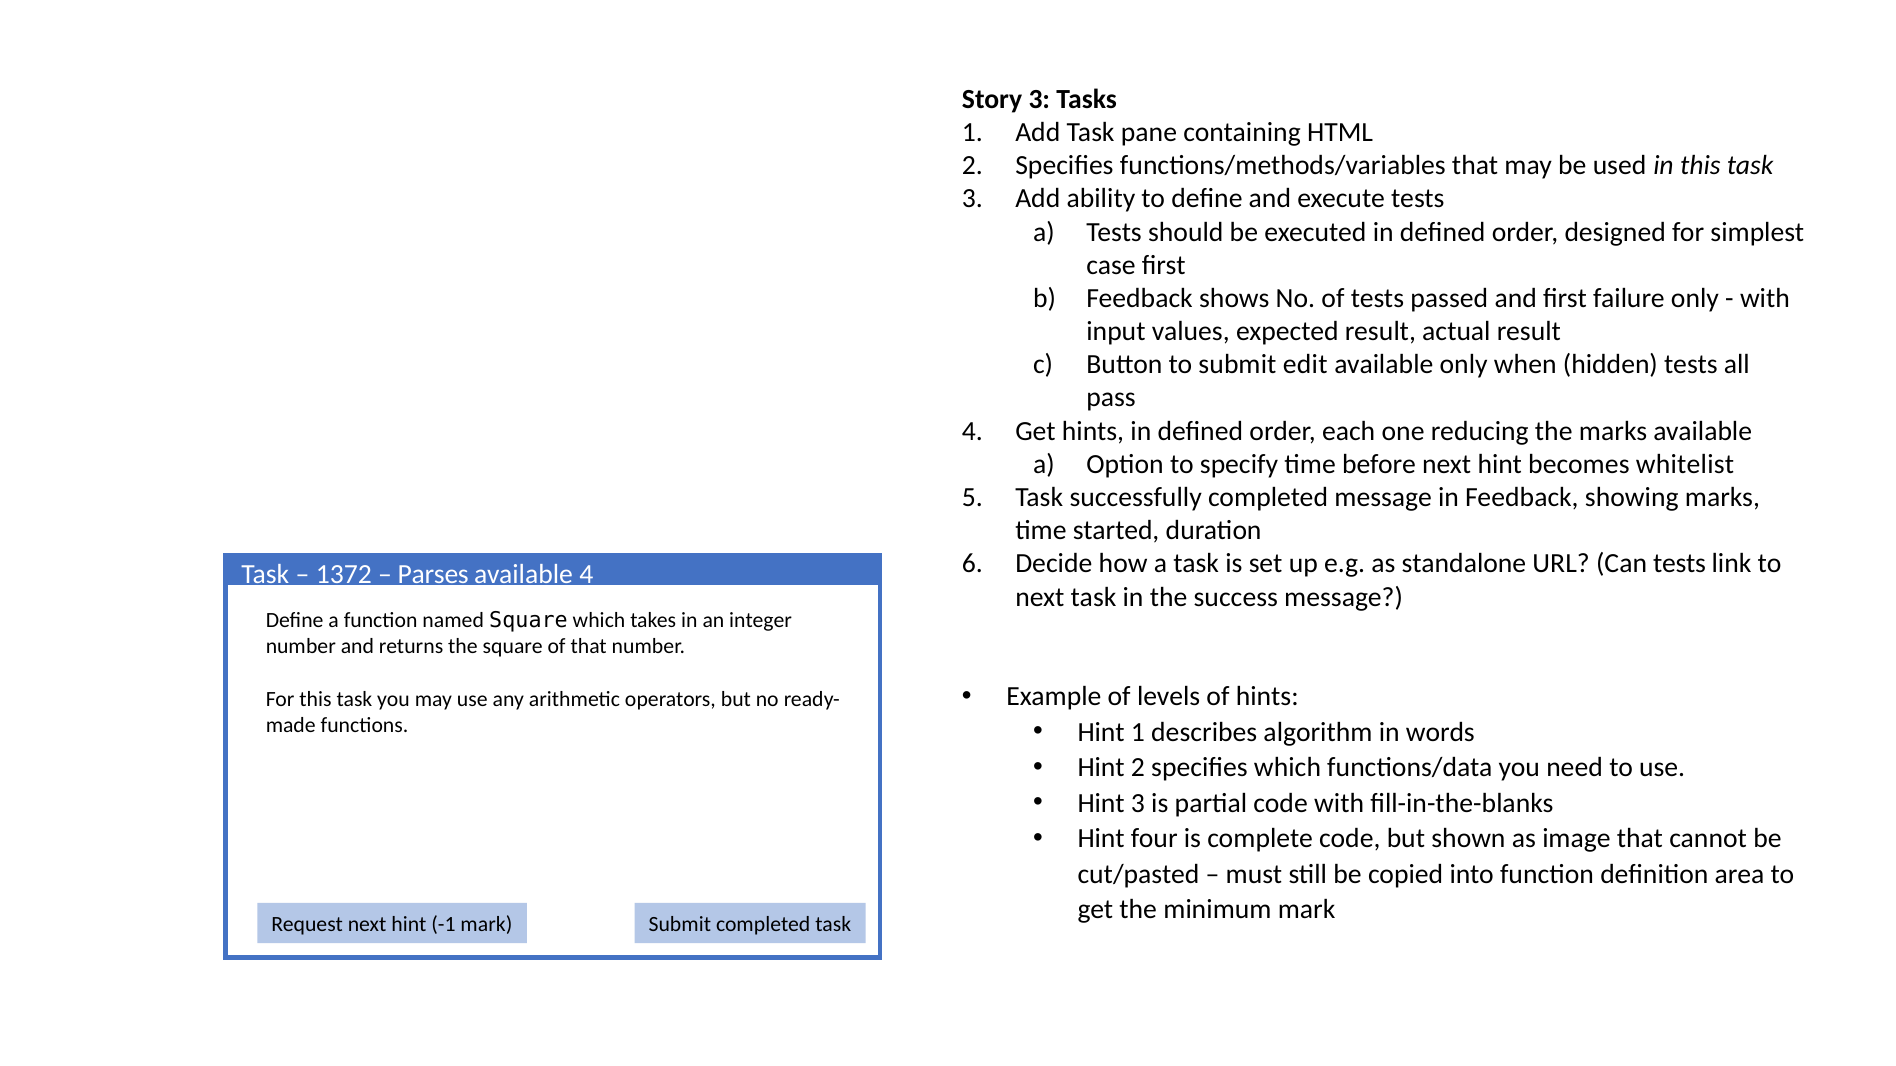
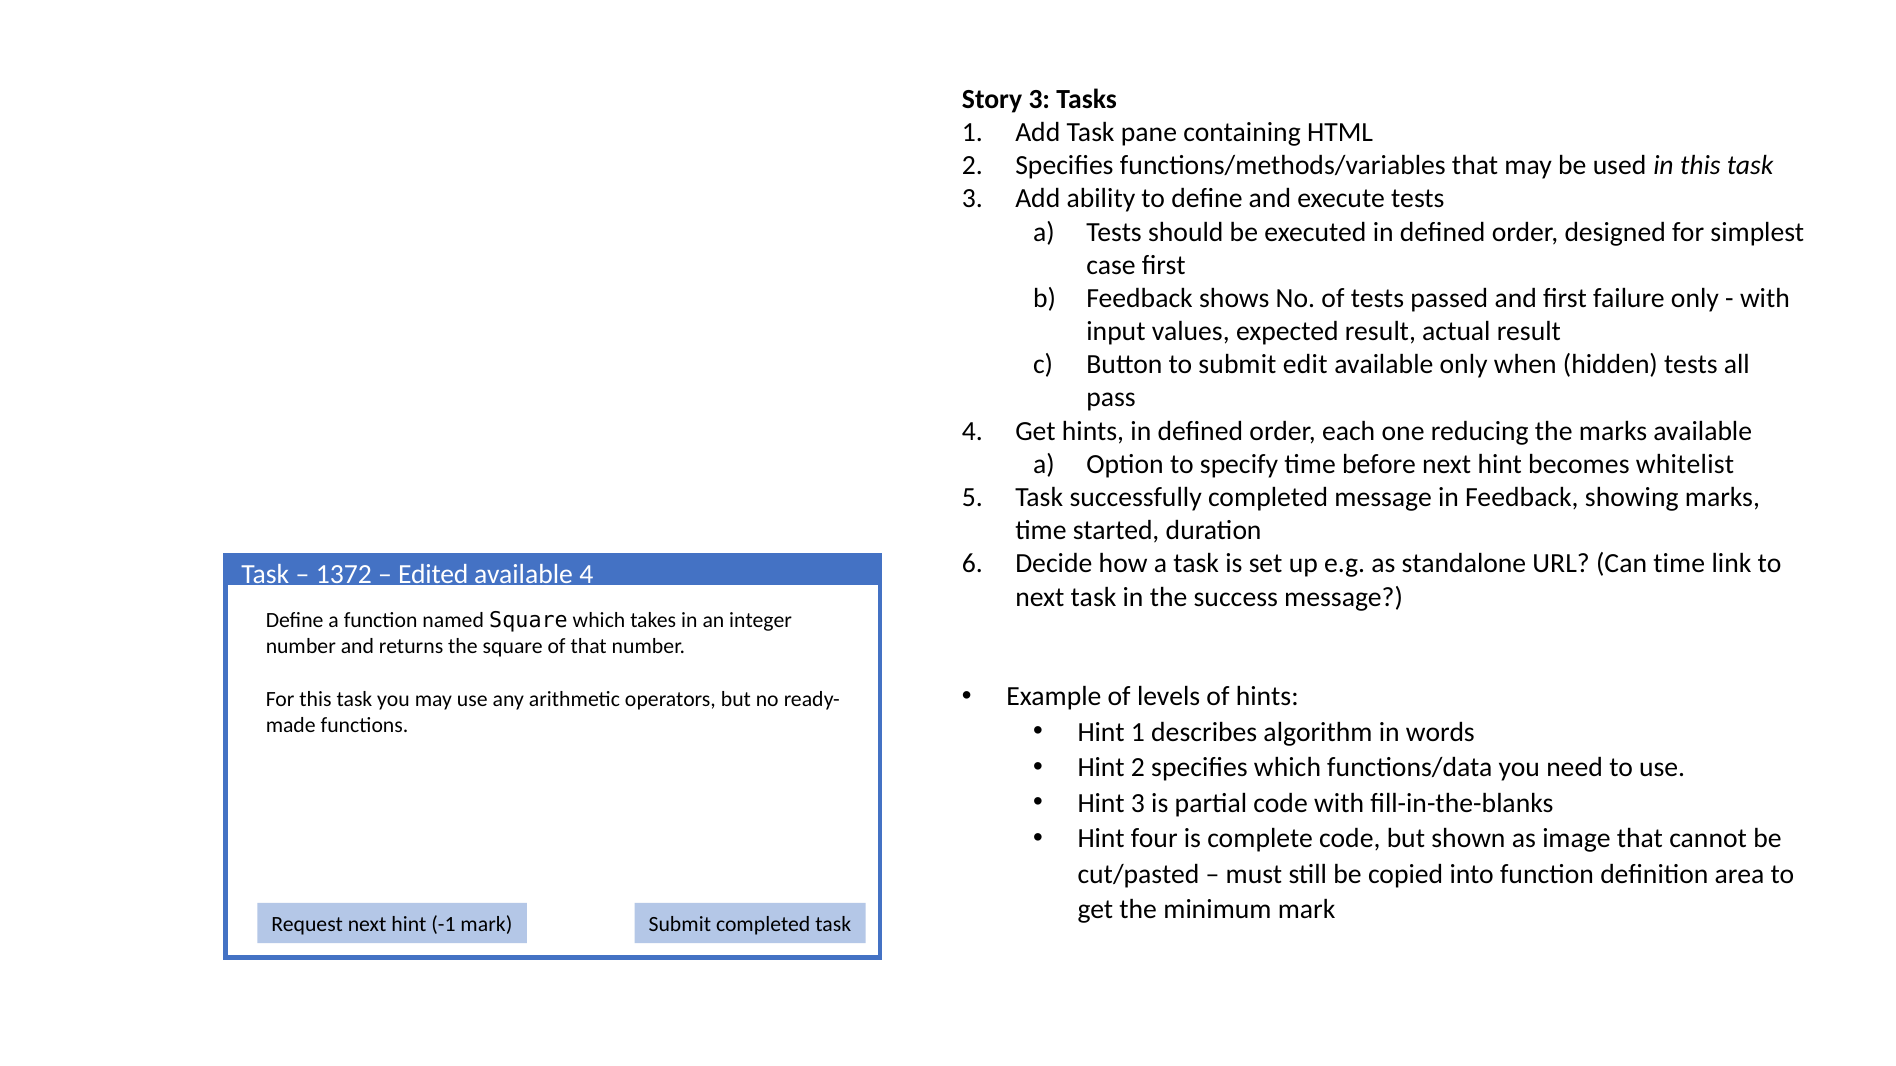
Can tests: tests -> time (1679, 564)
Parses: Parses -> Edited (433, 574)
